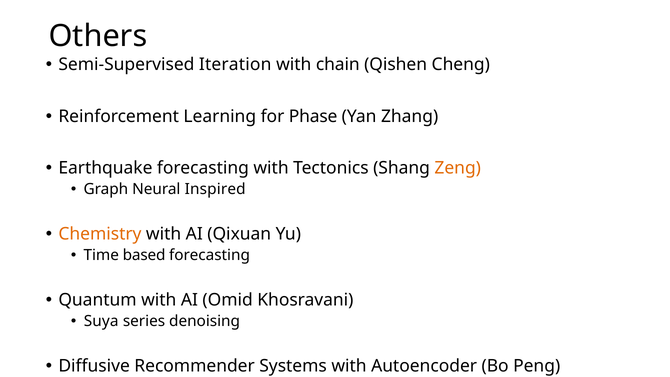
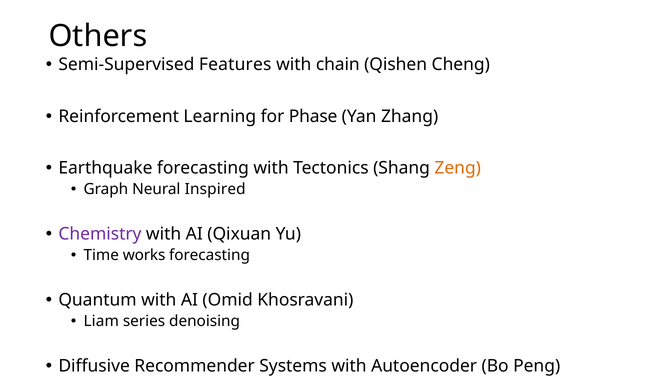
Iteration: Iteration -> Features (235, 65)
Chemistry colour: orange -> purple (100, 234)
based: based -> works (144, 255)
Suya: Suya -> Liam (101, 321)
